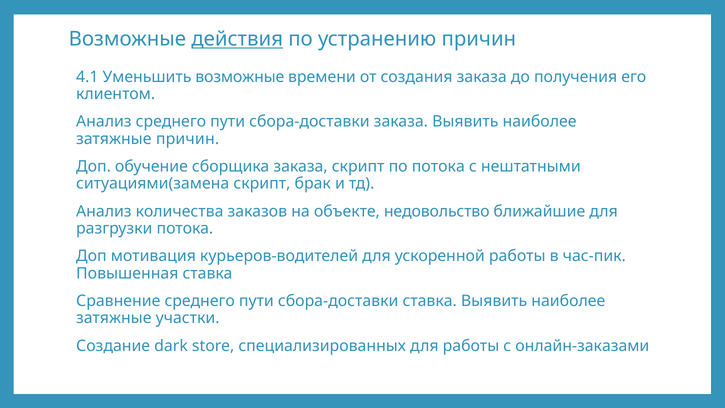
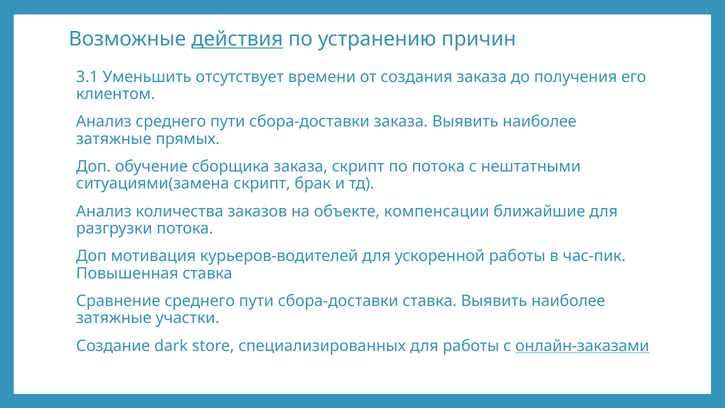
4.1: 4.1 -> 3.1 (87, 77)
Уменьшить возможные: возможные -> отсутствует (240, 77)
затяжные причин: причин -> прямых (188, 139)
недовольство: недовольство -> компенсации (437, 211)
онлайн-заказами underline: none -> present (582, 346)
